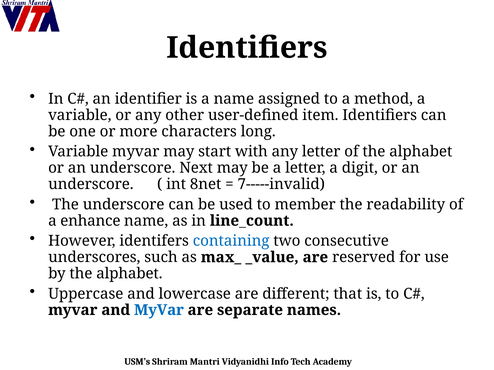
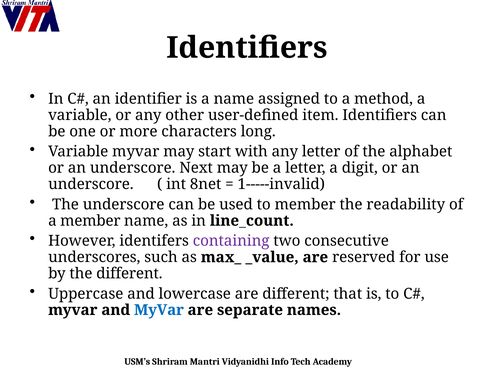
7-----invalid: 7-----invalid -> 1-----invalid (281, 184)
a enhance: enhance -> member (90, 221)
containing colour: blue -> purple (231, 241)
by the alphabet: alphabet -> different (129, 274)
